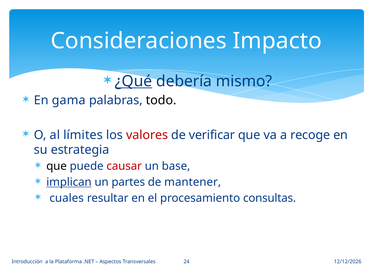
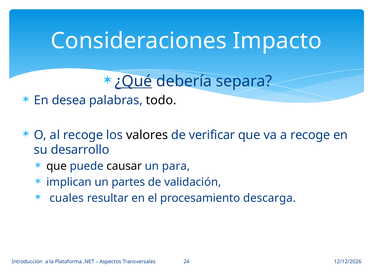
mismo: mismo -> separa (244, 81)
gama: gama -> desea (69, 100)
al límites: límites -> recoge (83, 135)
valores colour: red -> black (147, 135)
estrategia: estrategia -> desarrollo (80, 150)
causar colour: red -> black (124, 167)
base: base -> para (176, 167)
implican underline: present -> none (69, 183)
mantener: mantener -> validación (193, 183)
consultas: consultas -> descarga (269, 199)
